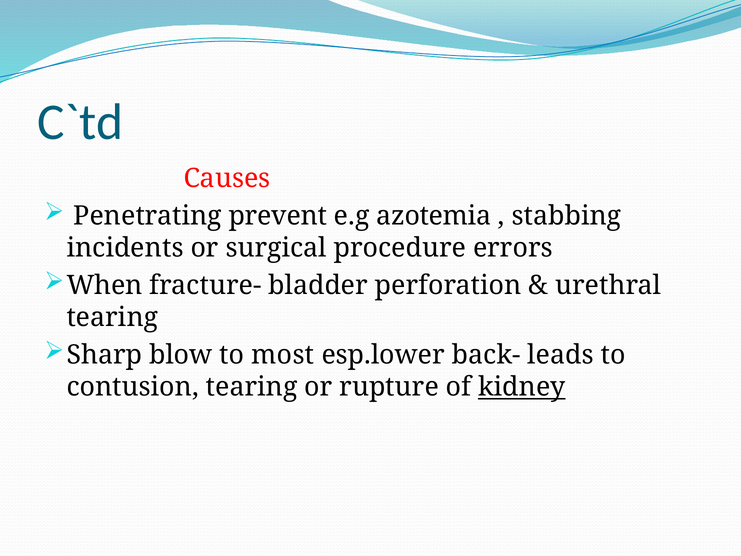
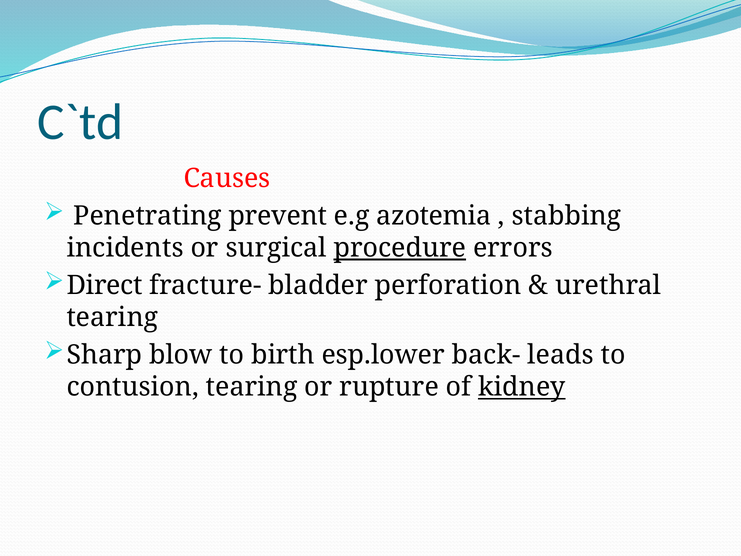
procedure underline: none -> present (400, 248)
When: When -> Direct (105, 285)
most: most -> birth (283, 355)
